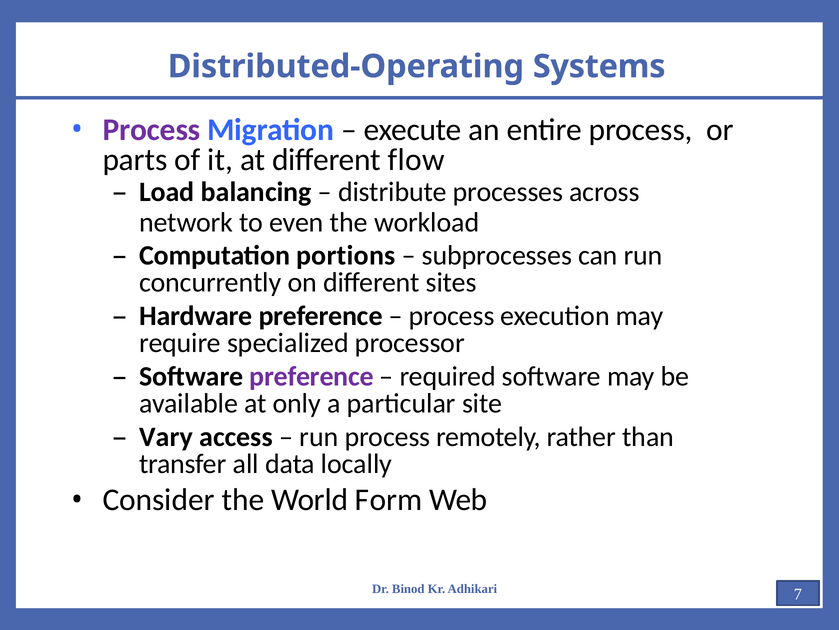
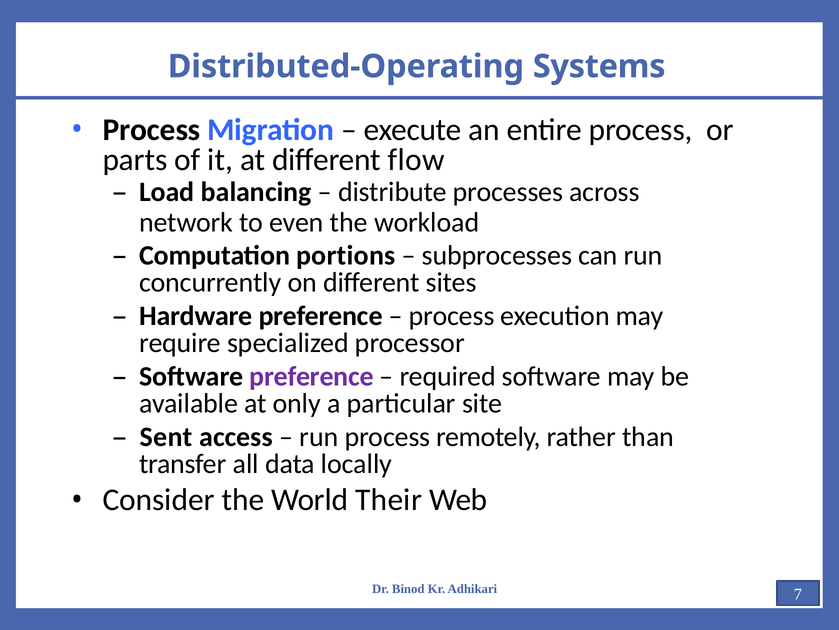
Process colour: purple -> black (152, 130)
Vary: Vary -> Sent (166, 437)
Form: Form -> Their (389, 499)
